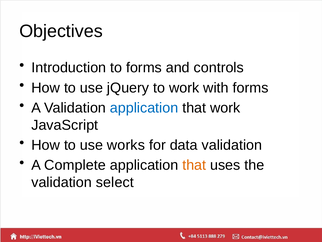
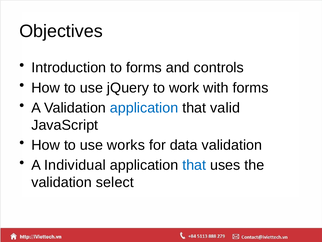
that work: work -> valid (225, 108)
Complete: Complete -> Individual (75, 165)
that colour: orange -> blue (194, 165)
